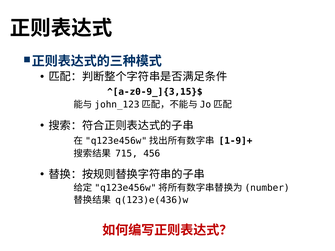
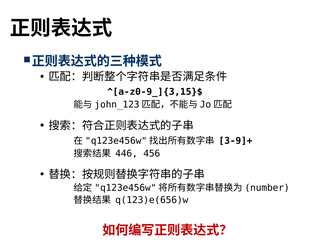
1-9]+: 1-9]+ -> 3-9]+ (236, 141)
715: 715 -> 446 (126, 154)
q(123)e(436)w: q(123)e(436)w -> q(123)e(656)w (152, 200)
